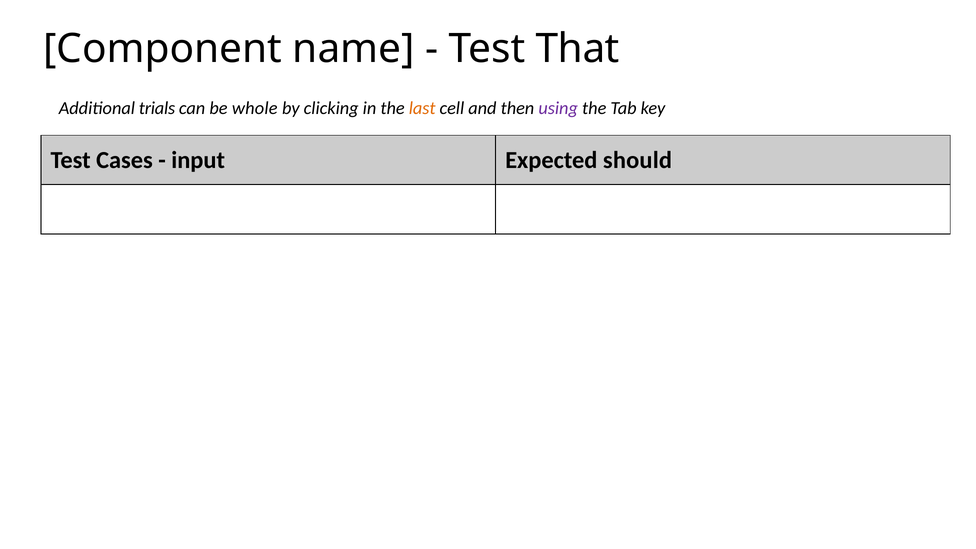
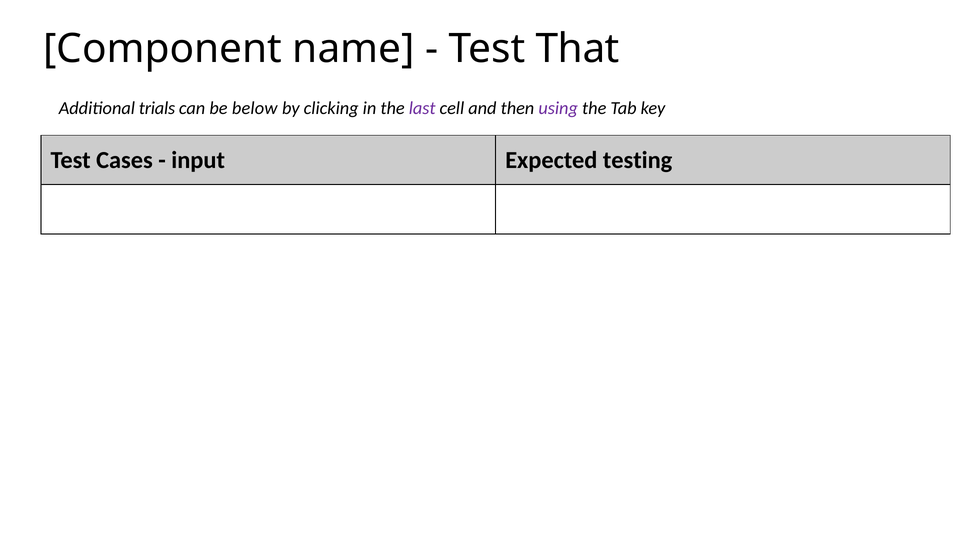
whole: whole -> below (255, 108)
last colour: orange -> purple (422, 108)
should: should -> testing (638, 160)
